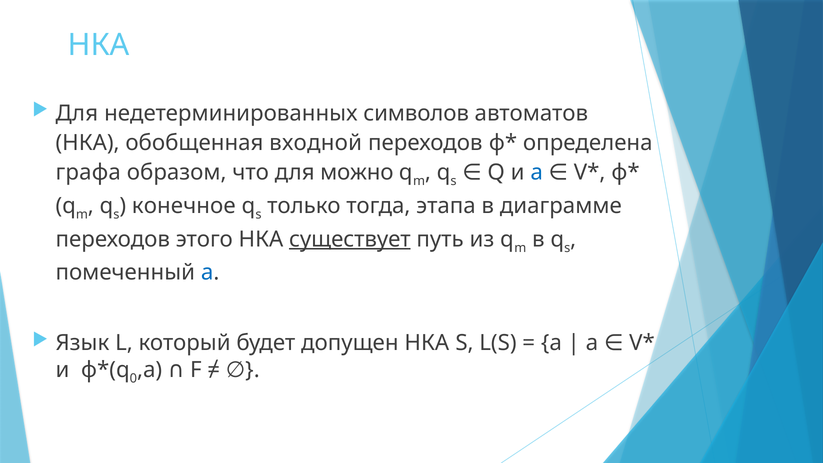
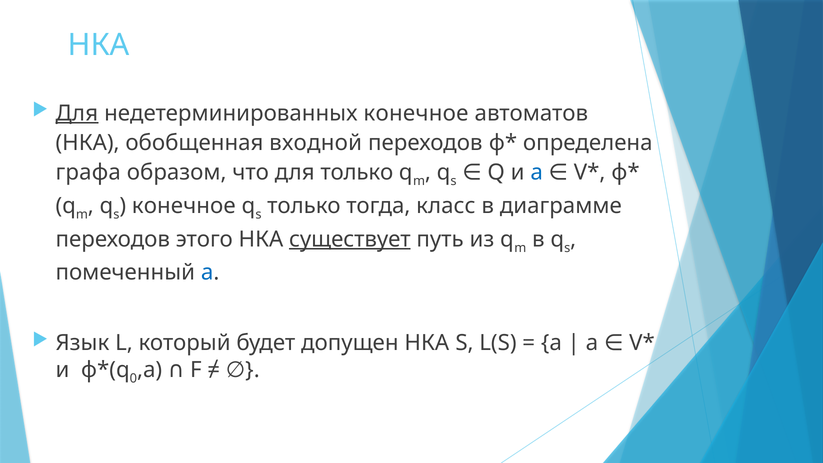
Для underline: none -> present (77, 113)
недетерминированных символов: символов -> конечное (416, 113)
для можно: можно -> только (357, 172)
этапа: этапа -> класс (446, 206)
